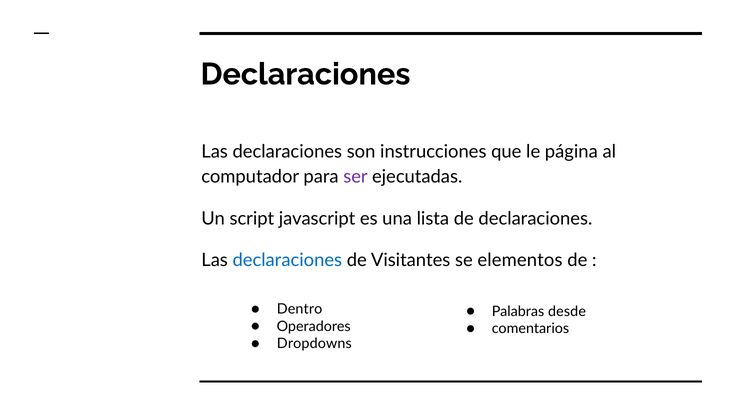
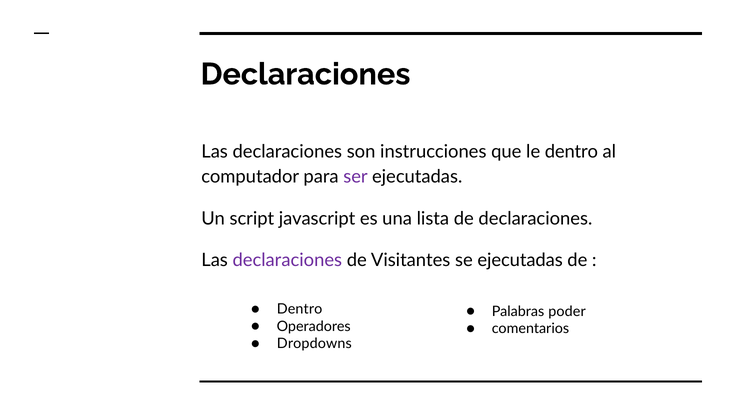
le página: página -> dentro (571, 151)
declaraciones colour: blue -> purple (287, 260)
se elementos: elementos -> ejecutadas (520, 260)
desde: desde -> poder (567, 311)
